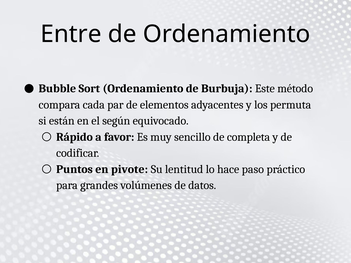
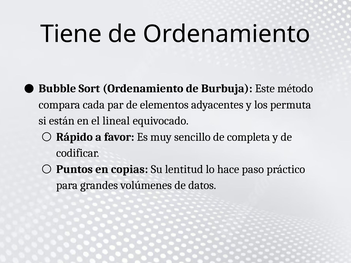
Entre: Entre -> Tiene (71, 34)
según: según -> lineal (116, 121)
pivote: pivote -> copias (130, 169)
